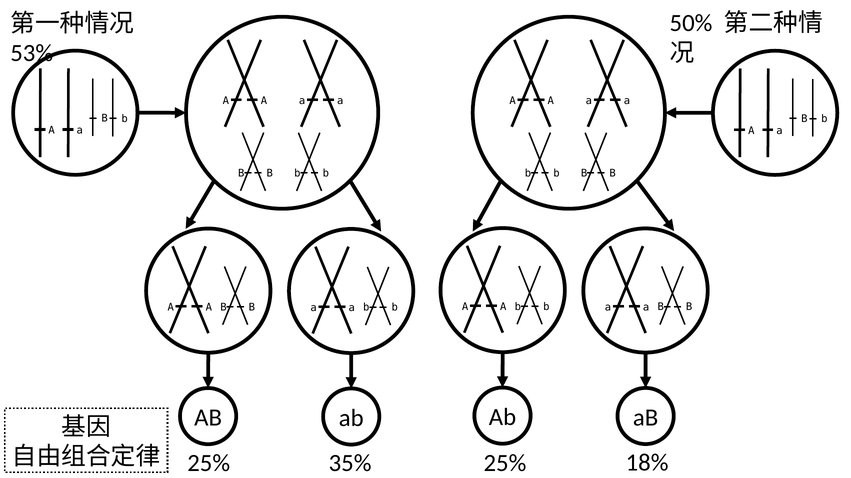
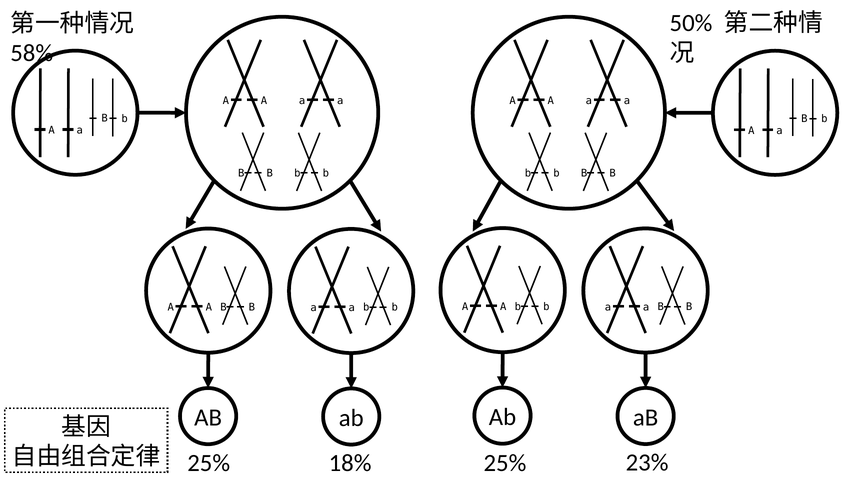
53%: 53% -> 58% (32, 53)
35%: 35% -> 18% (350, 464)
18%: 18% -> 23% (647, 463)
